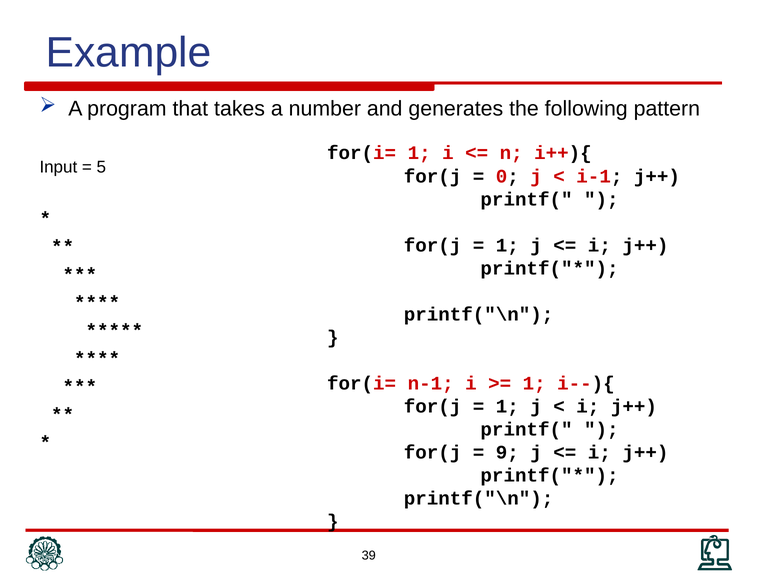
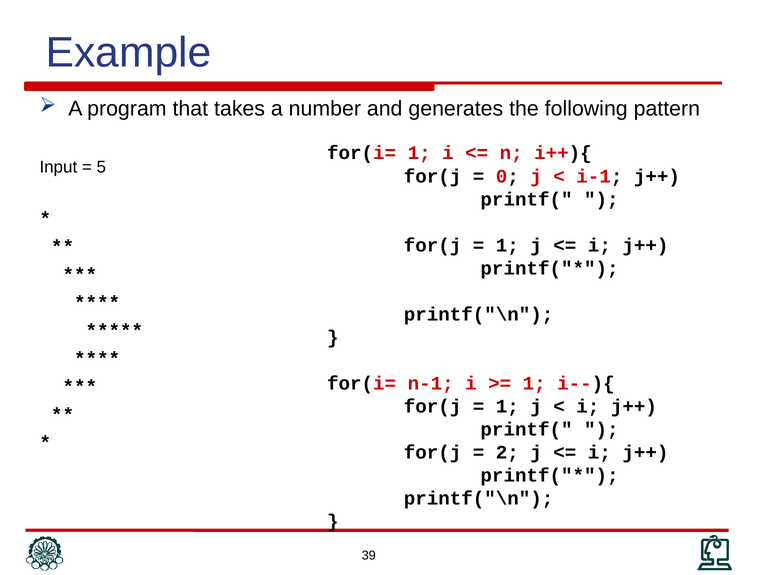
9: 9 -> 2 (507, 453)
